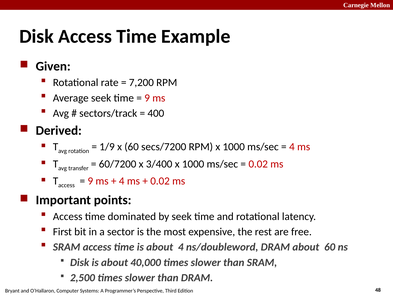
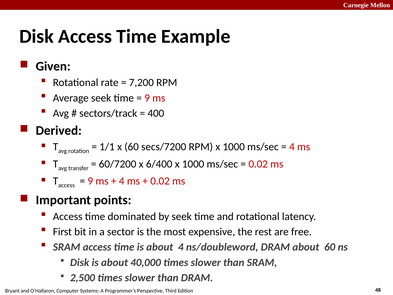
1/9: 1/9 -> 1/1 (107, 147)
3/400: 3/400 -> 6/400 (159, 164)
